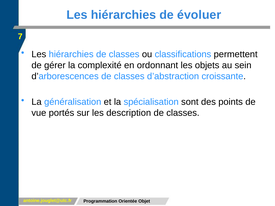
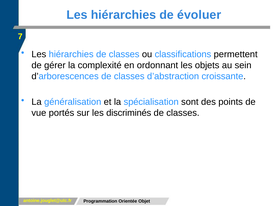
description: description -> discriminés (129, 113)
